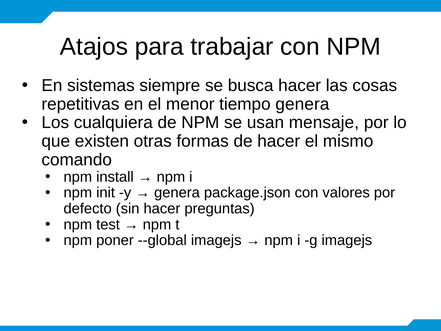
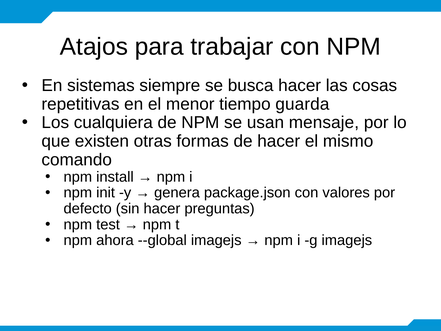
tiempo genera: genera -> guarda (302, 104)
poner: poner -> ahora (115, 240)
